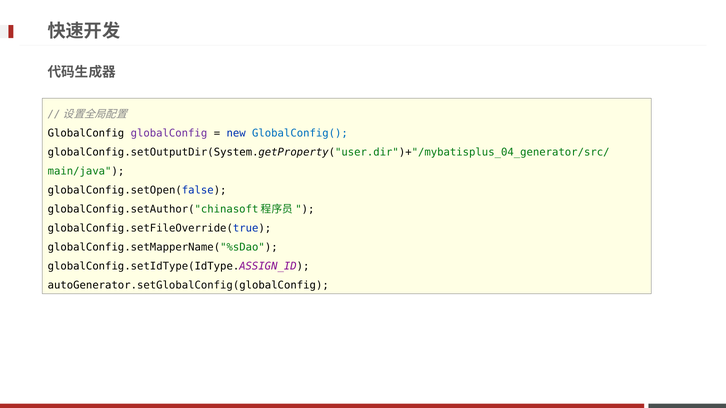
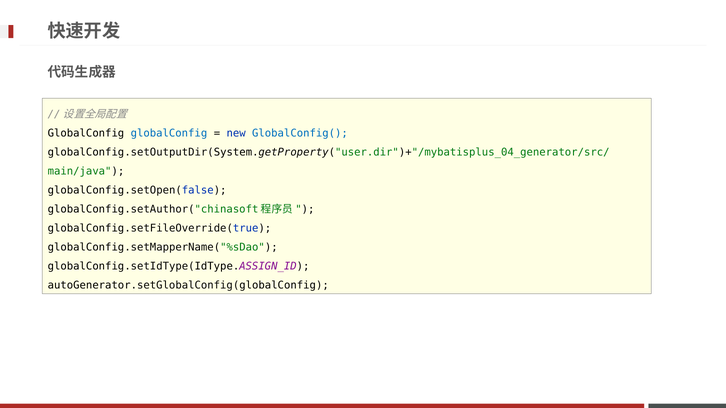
globalConfig colour: purple -> blue (169, 133)
